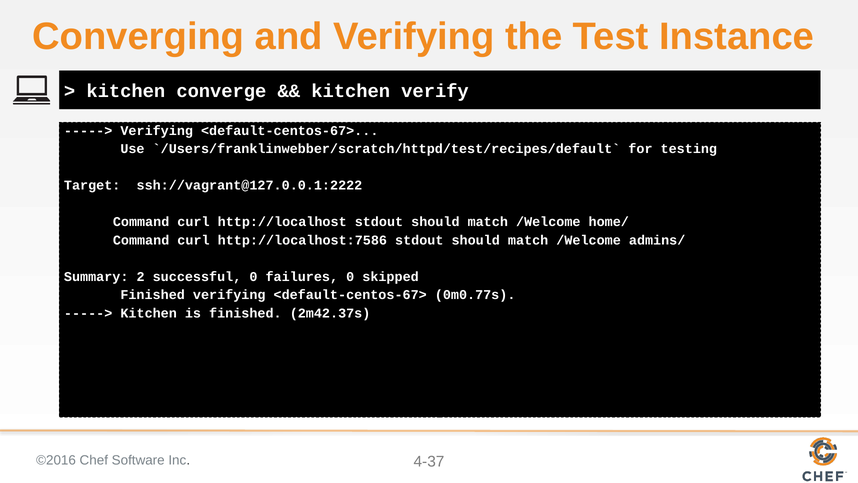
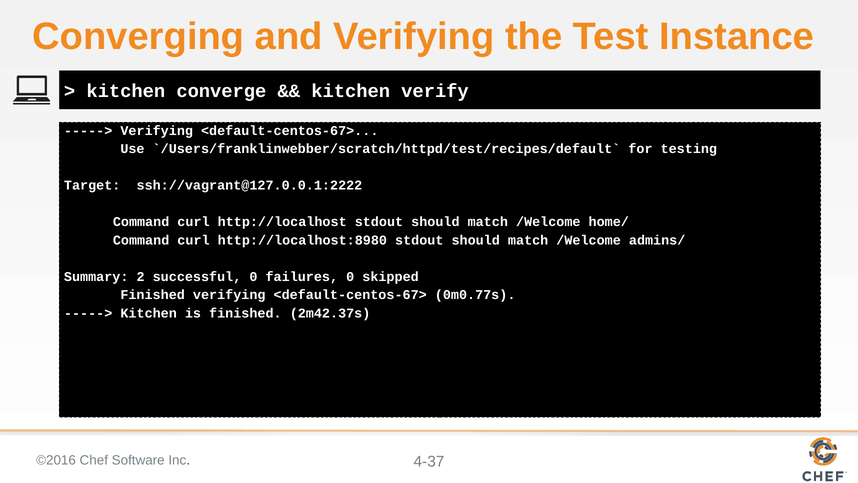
http://localhost:7586: http://localhost:7586 -> http://localhost:8980 (302, 240)
